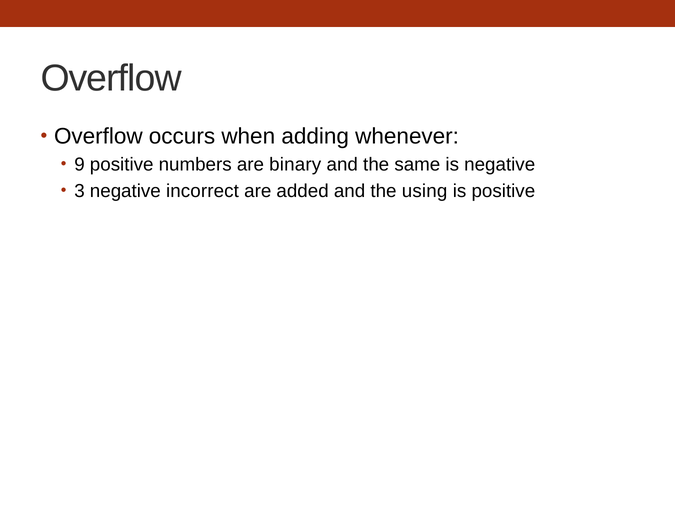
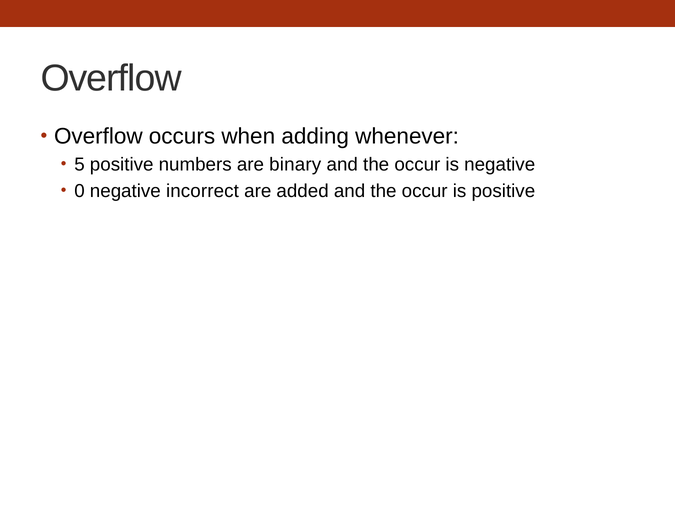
9: 9 -> 5 (79, 165)
same: same -> occur (417, 165)
3: 3 -> 0 (79, 191)
added and the using: using -> occur (425, 191)
